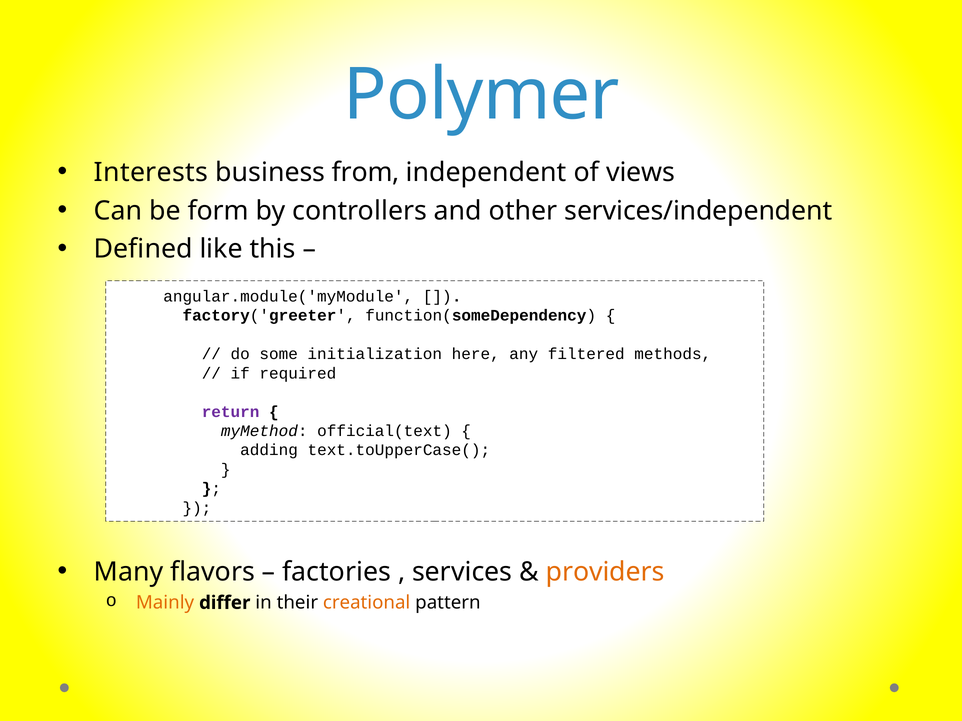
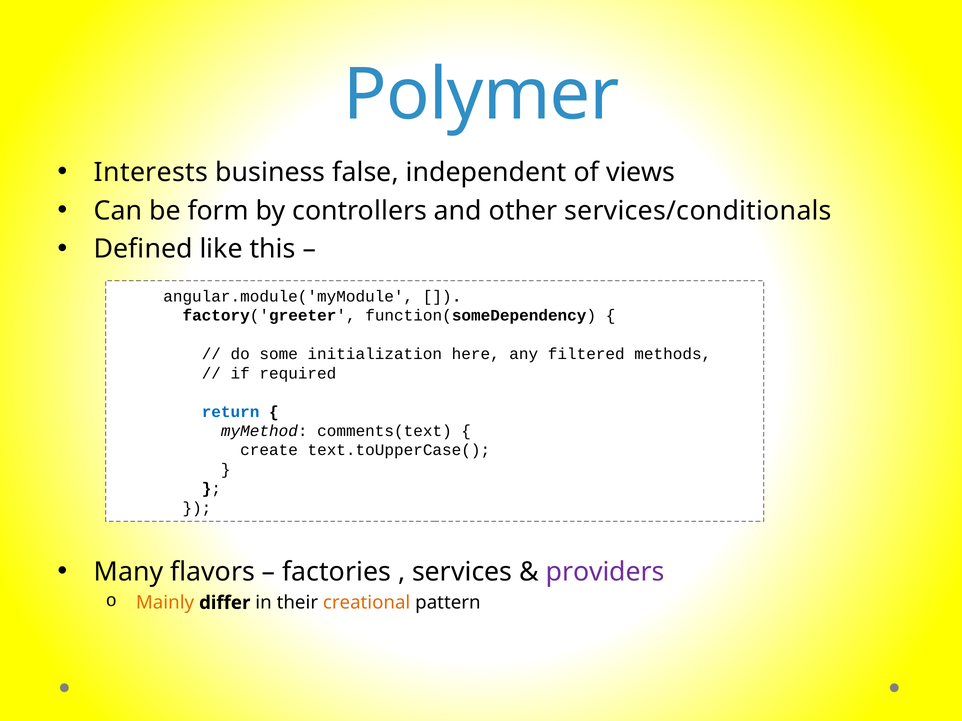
from: from -> false (366, 172)
services/independent: services/independent -> services/conditionals (698, 211)
return colour: purple -> blue (231, 412)
official(text: official(text -> comments(text (384, 431)
adding: adding -> create (269, 451)
providers colour: orange -> purple (605, 572)
